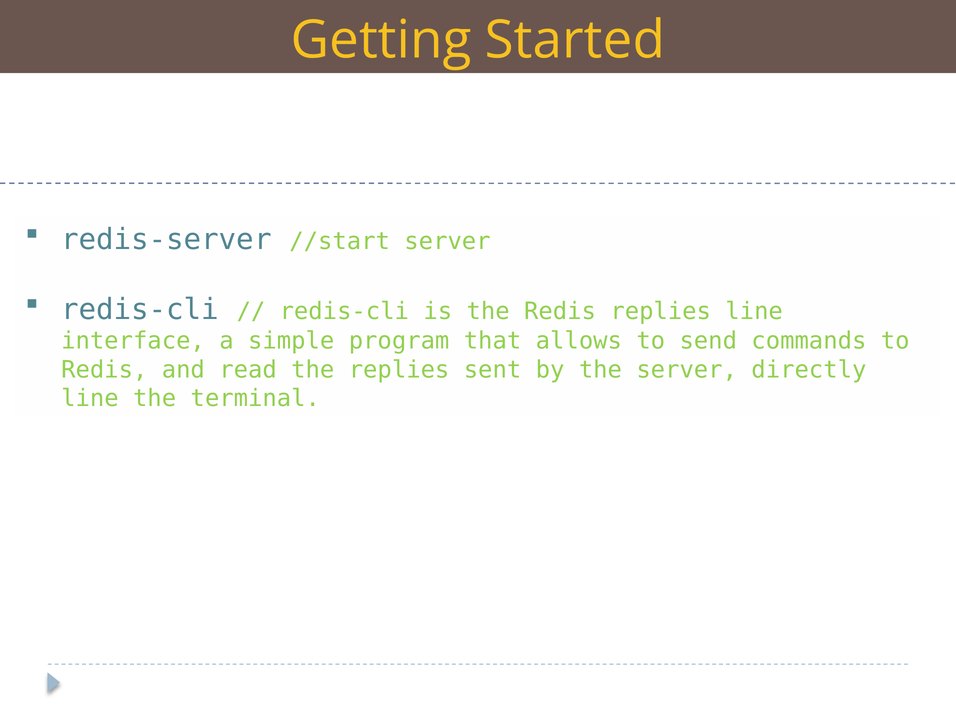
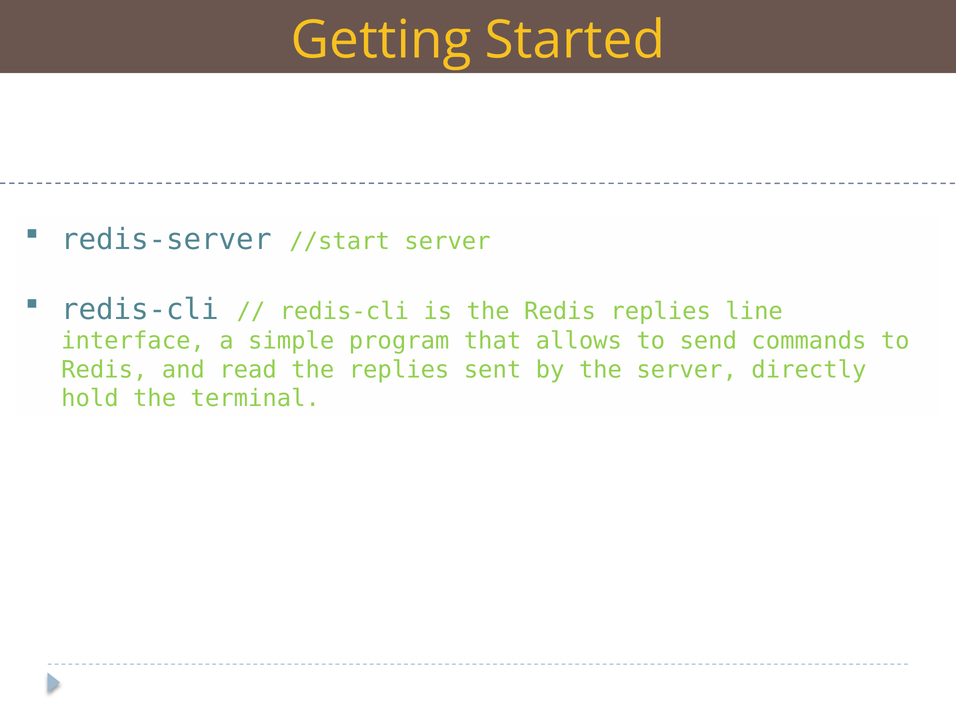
line: line -> hold (90, 398)
